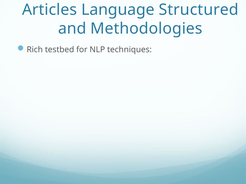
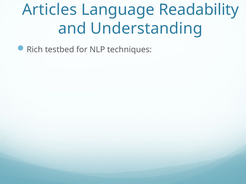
Structured: Structured -> Readability (199, 10)
Methodologies: Methodologies -> Understanding (146, 29)
